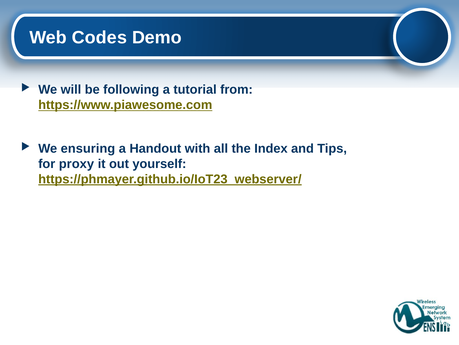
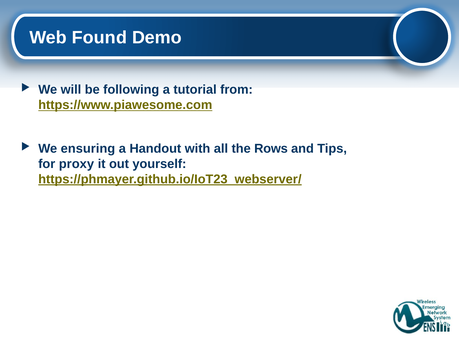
Codes: Codes -> Found (99, 37)
Index: Index -> Rows (271, 148)
